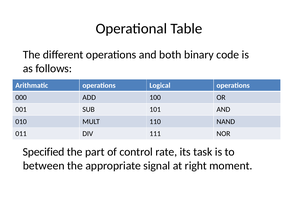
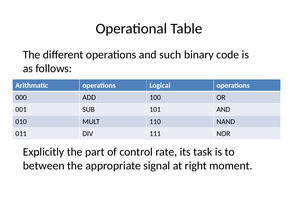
both: both -> such (170, 55)
Specified: Specified -> Explicitly (44, 152)
